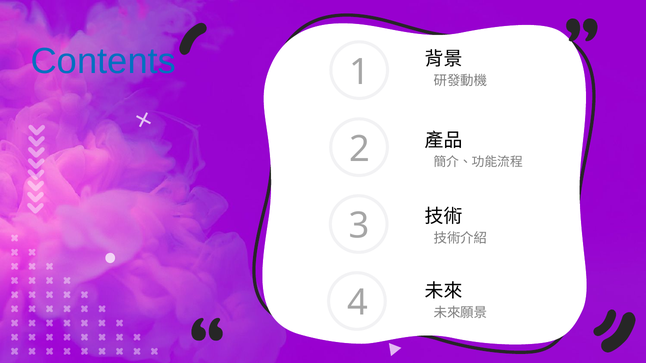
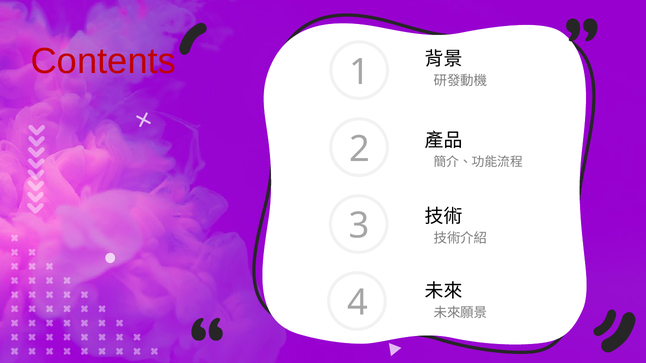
Contents colour: blue -> red (103, 61)
